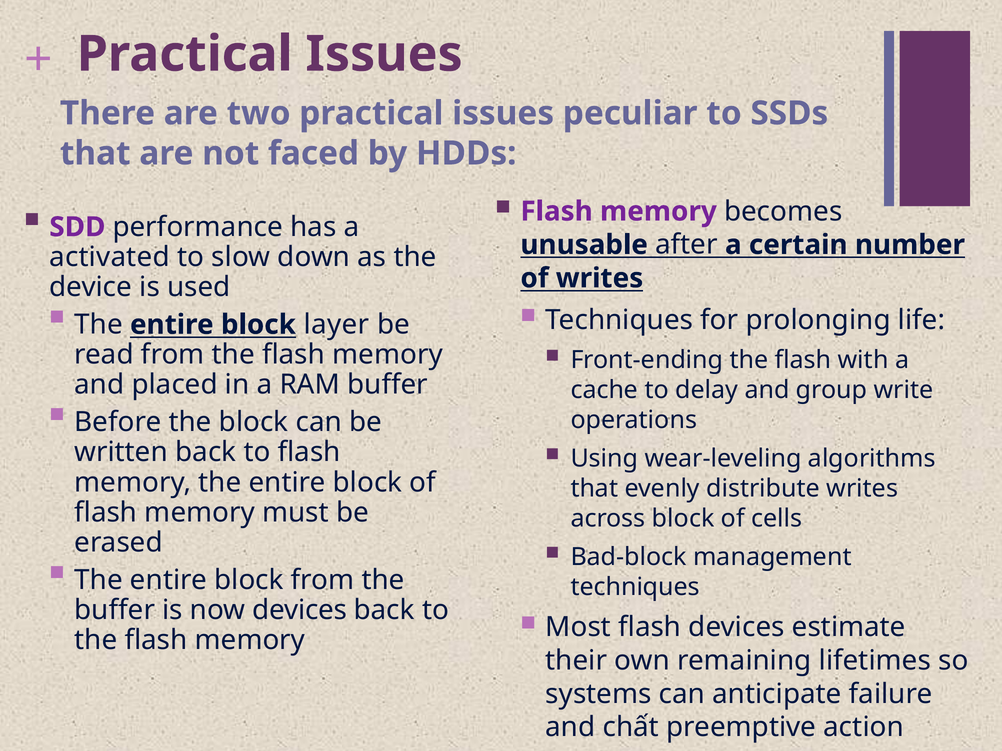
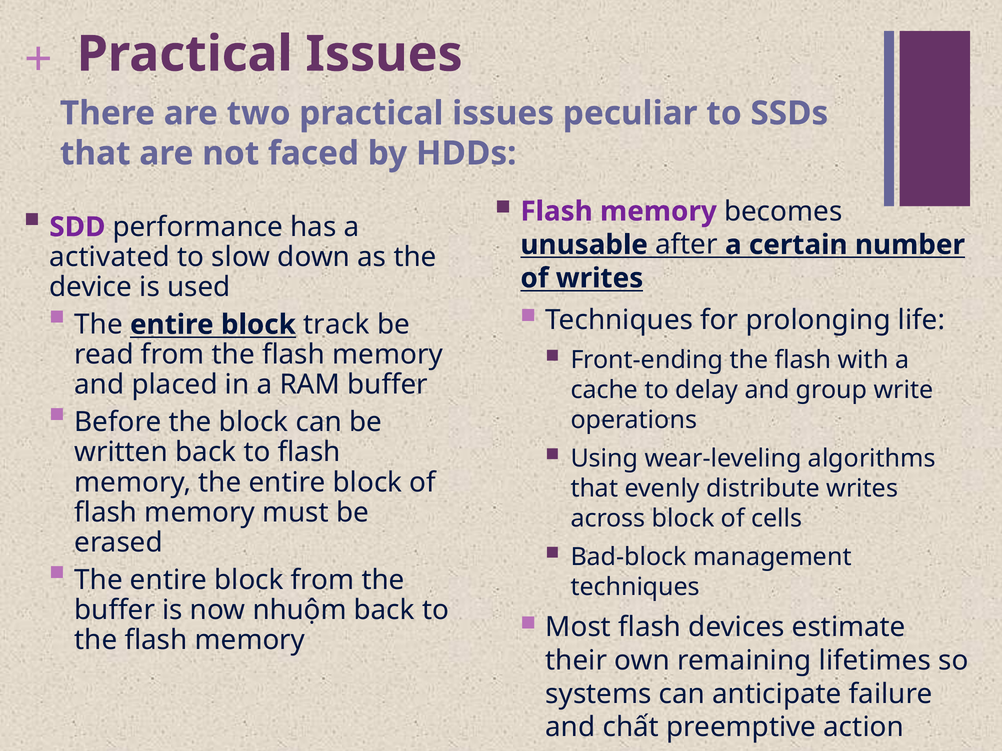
layer: layer -> track (336, 325)
now devices: devices -> nhuộm (300, 610)
